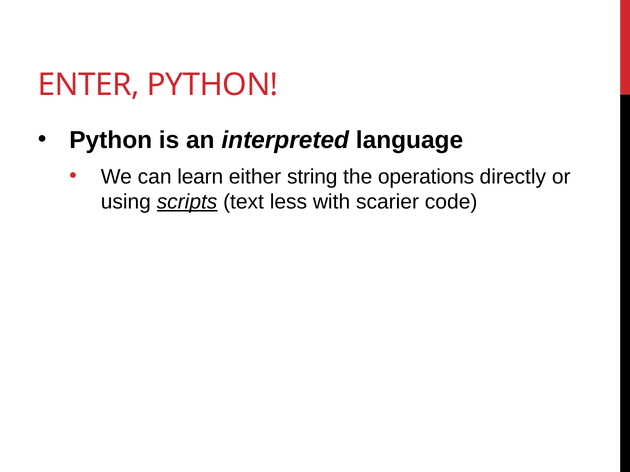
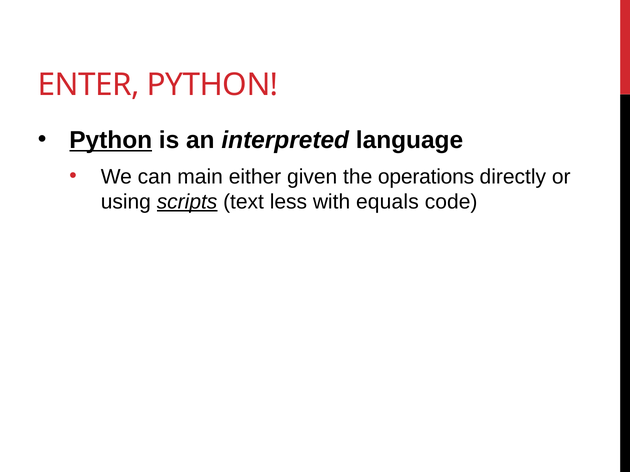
Python underline: none -> present (111, 140)
learn: learn -> main (200, 177)
string: string -> given (312, 177)
scarier: scarier -> equals (387, 202)
